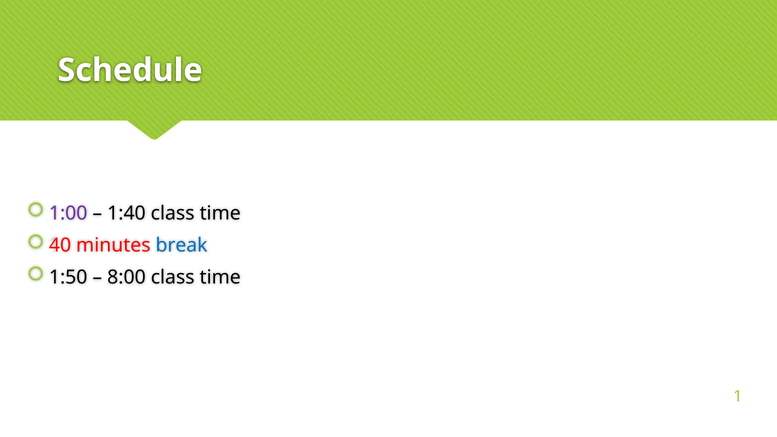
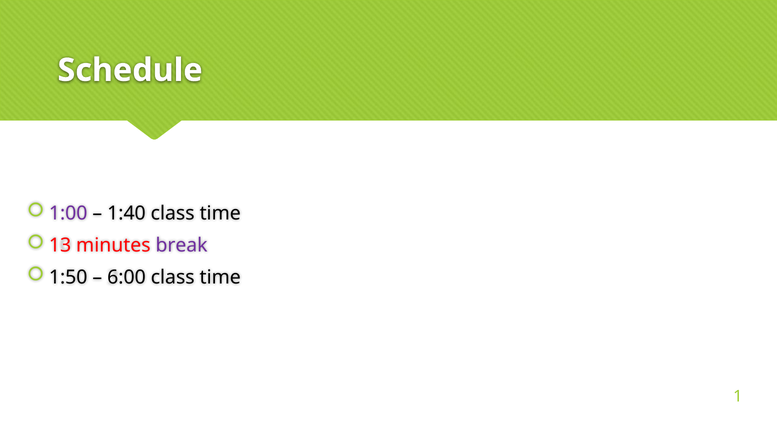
40: 40 -> 13 (60, 245)
break colour: blue -> purple (182, 245)
8:00: 8:00 -> 6:00 (126, 277)
